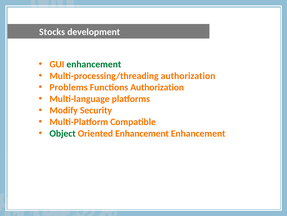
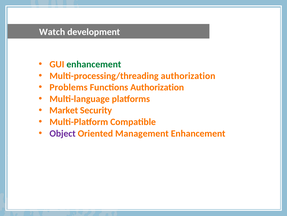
Stocks: Stocks -> Watch (52, 32)
Modify: Modify -> Market (64, 110)
Object colour: green -> purple (63, 133)
Oriented Enhancement: Enhancement -> Management (142, 133)
